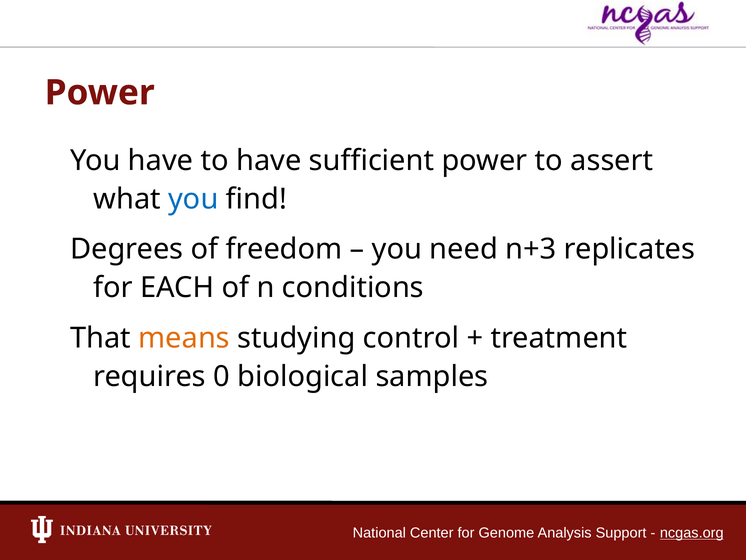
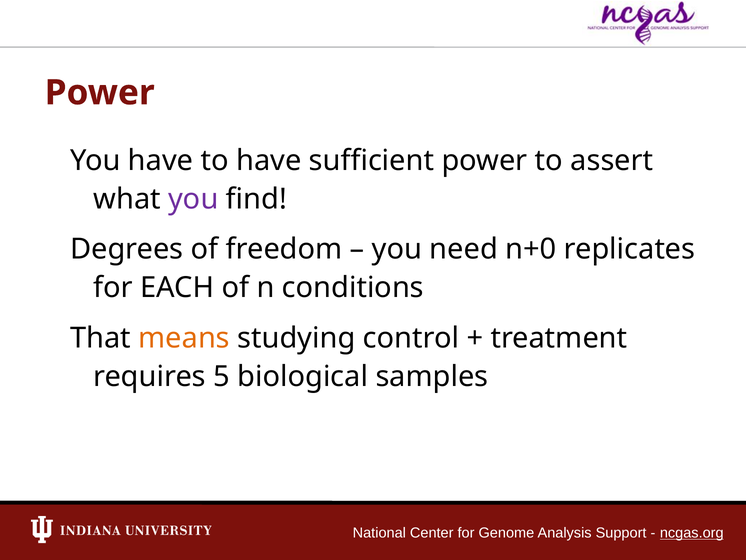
you colour: blue -> purple (193, 199)
n+3: n+3 -> n+0 (531, 249)
0: 0 -> 5 (222, 376)
